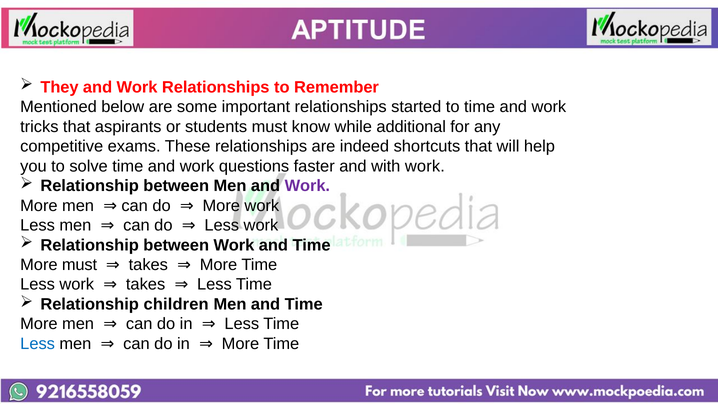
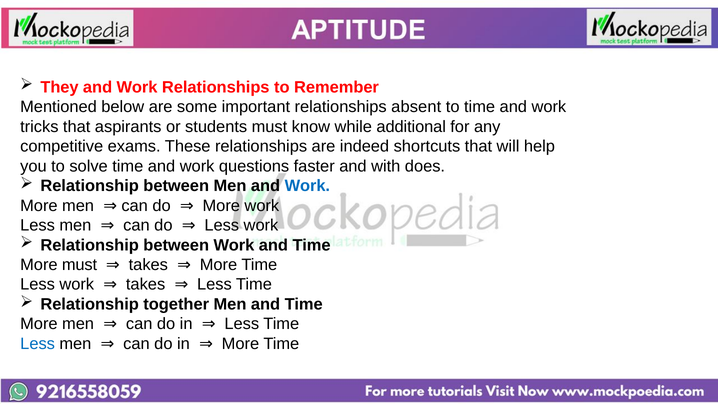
started: started -> absent (416, 107)
with work: work -> does (425, 166)
Work colour: purple -> blue (307, 186)
children: children -> together (176, 304)
